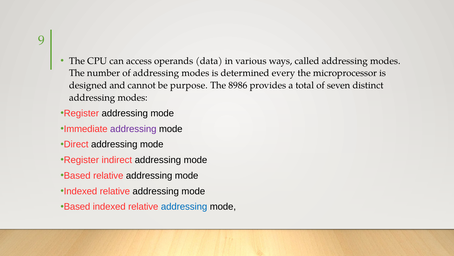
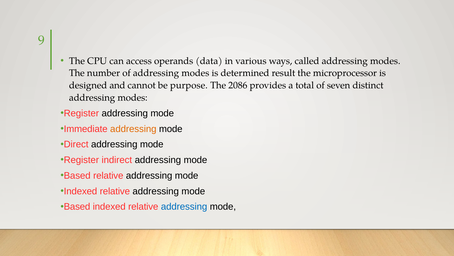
every: every -> result (283, 73)
8986: 8986 -> 2086 (238, 85)
addressing colour: purple -> orange (133, 129)
